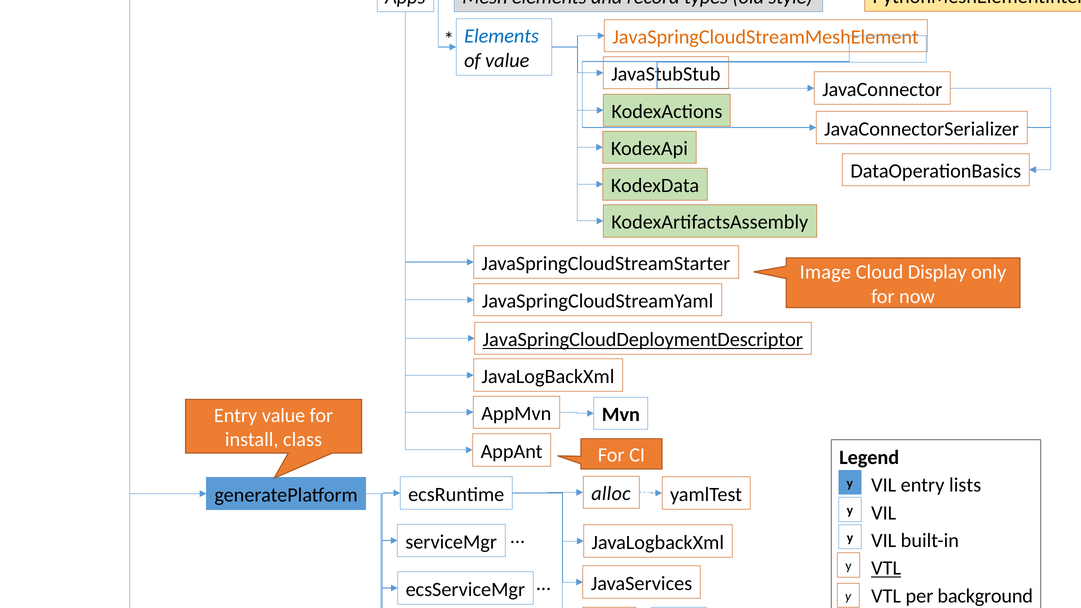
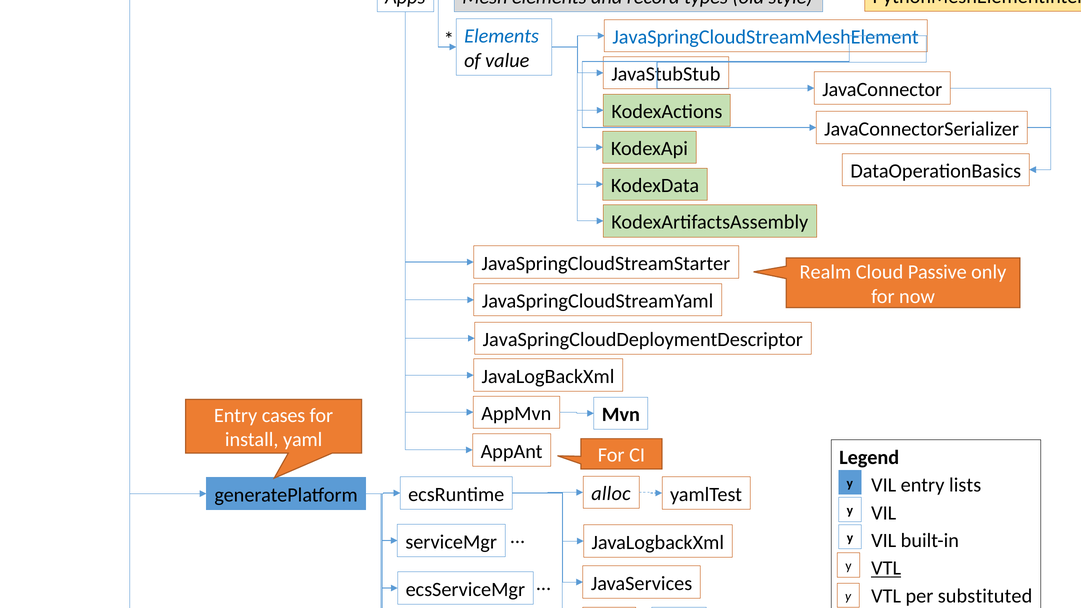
JavaSpringCloudStreamMeshElement colour: orange -> blue (766, 37)
Image: Image -> Realm (825, 272)
Display: Display -> Passive (937, 272)
JavaSpringCloudDeploymentDescriptor underline: present -> none (643, 340)
Entry value: value -> cases (284, 416)
class: class -> yaml (303, 440)
background: background -> substituted (985, 596)
